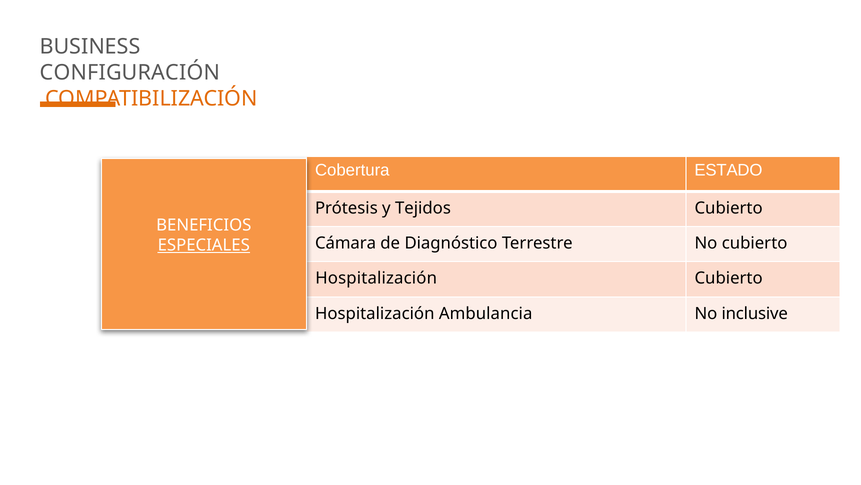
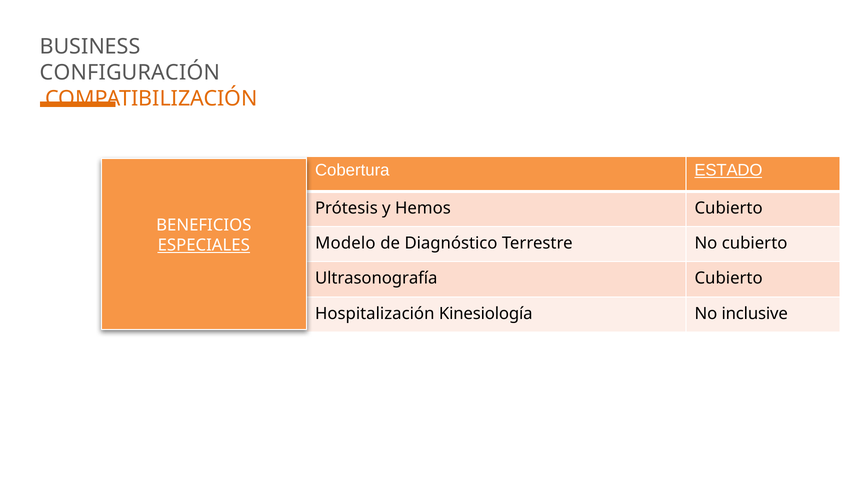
ESTADO underline: none -> present (728, 170)
Tejidos: Tejidos -> Hemos (423, 208)
Cámara: Cámara -> Modelo (345, 243)
Hospitalización: Hospitalización -> Ultrasonografía (376, 278)
Ambulancia: Ambulancia -> Kinesiología (486, 313)
